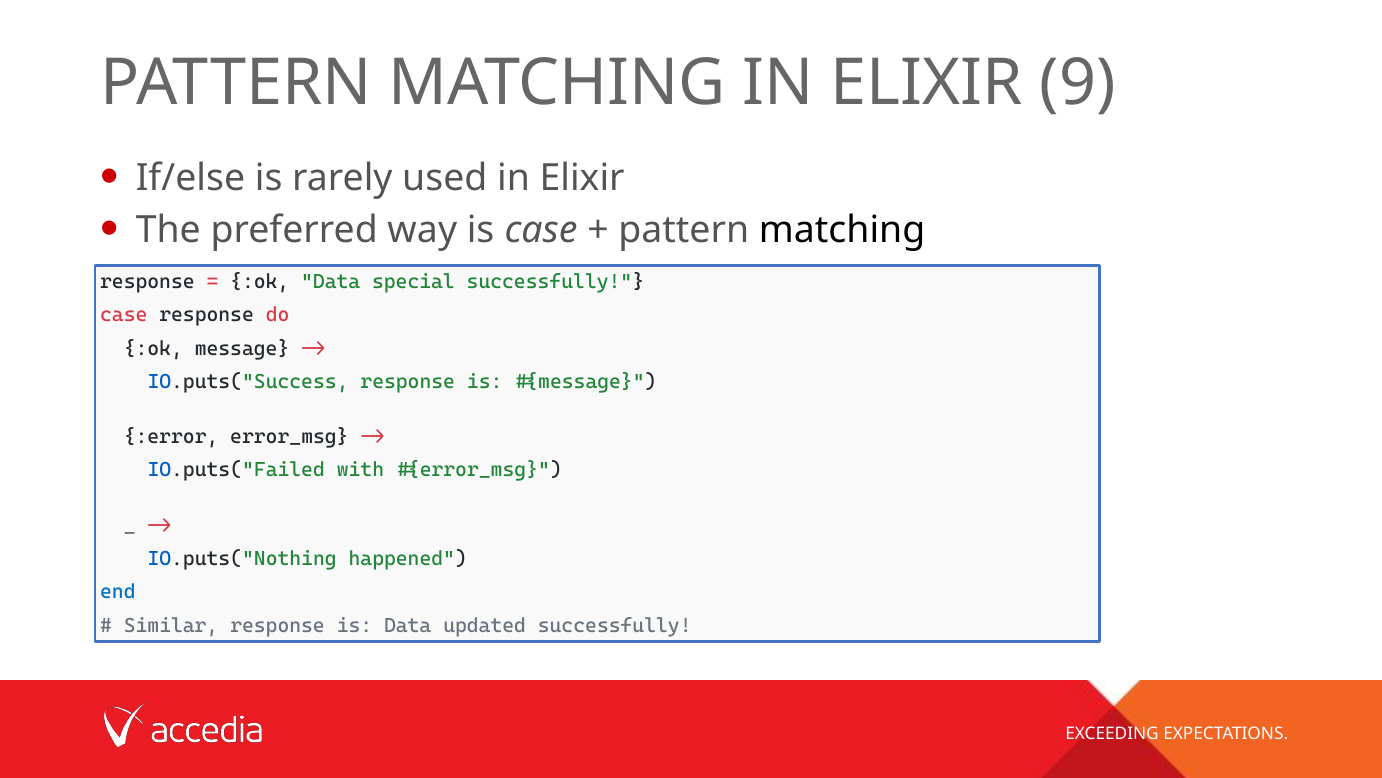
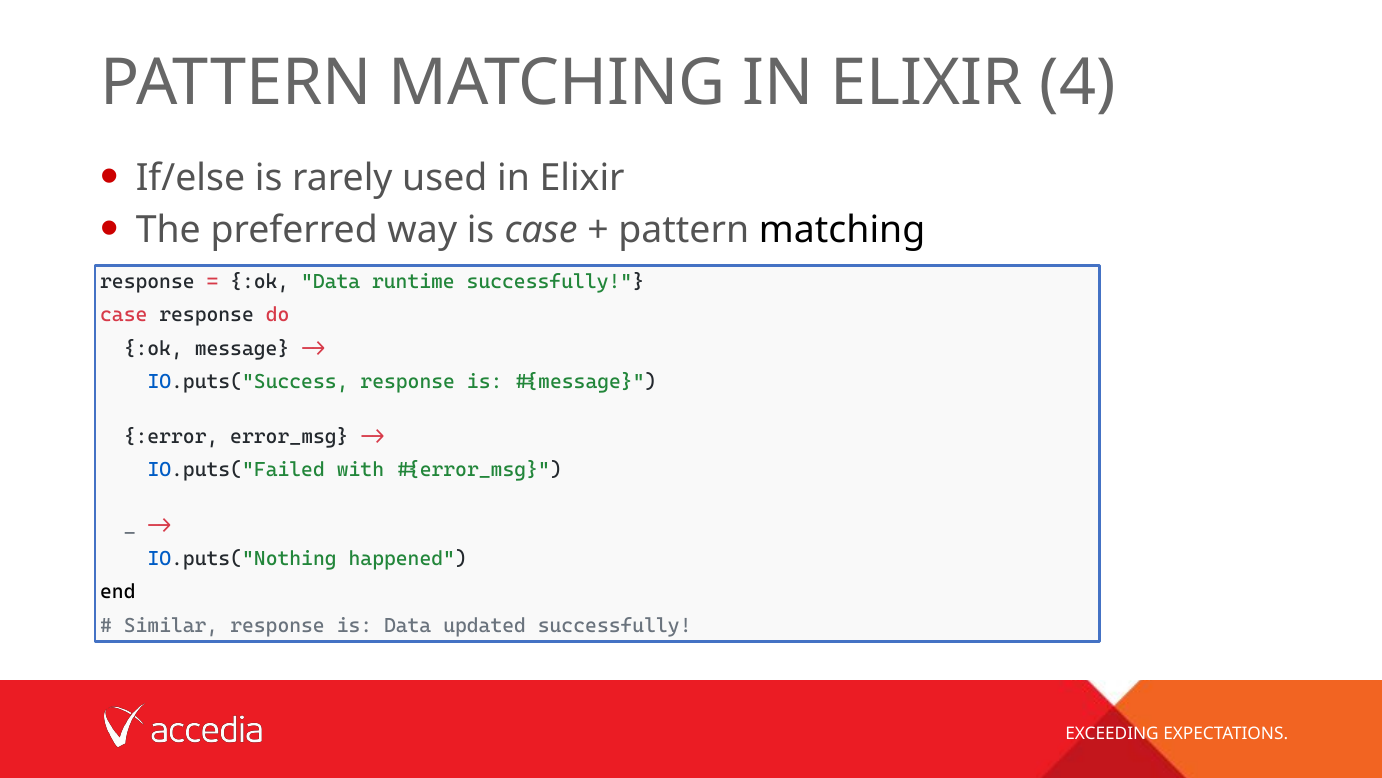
9: 9 -> 4 (1078, 83)
special: special -> runtime (413, 282)
end colour: blue -> black (118, 592)
